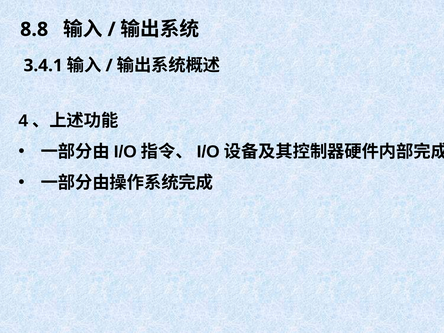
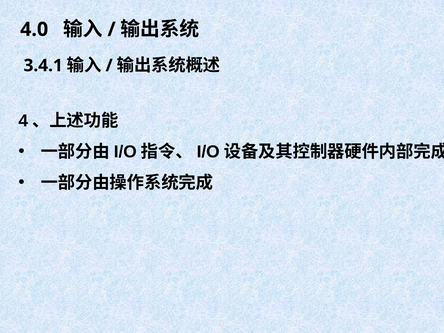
8.8: 8.8 -> 4.0 (34, 29)
